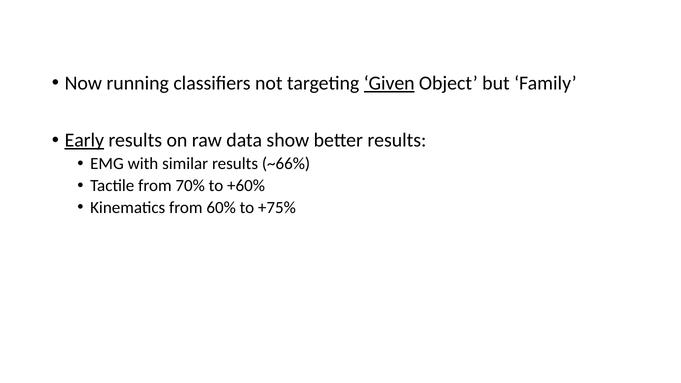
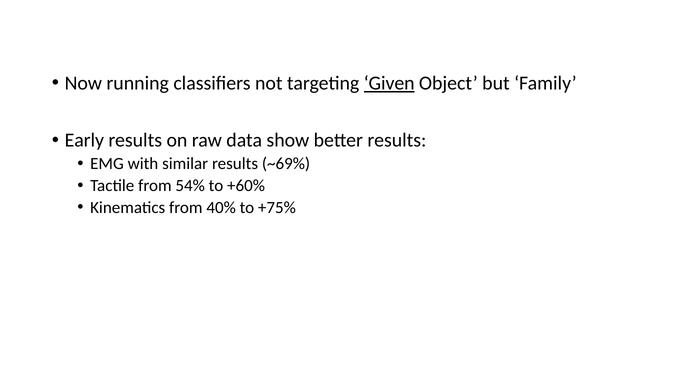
Early underline: present -> none (84, 140)
~66%: ~66% -> ~69% (286, 164)
70%: 70% -> 54% (190, 186)
60%: 60% -> 40% (221, 208)
